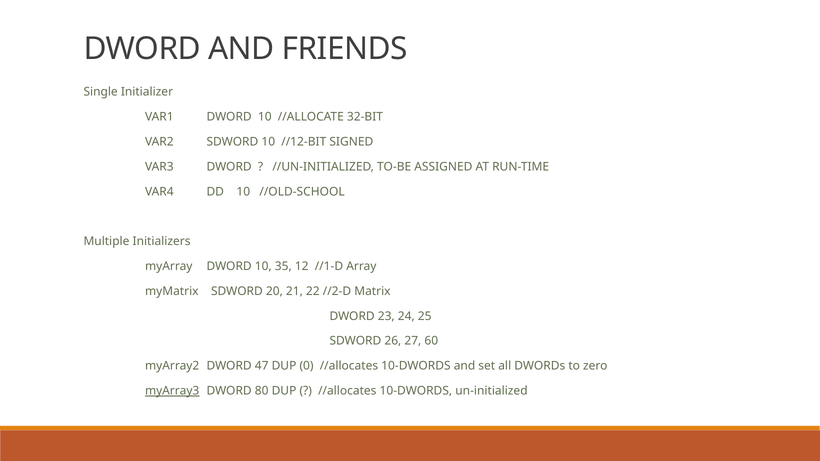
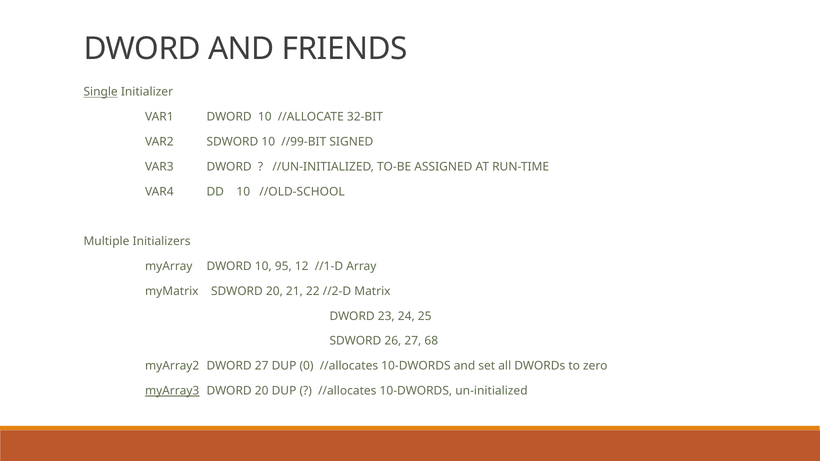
Single underline: none -> present (101, 92)
//12-BIT: //12-BIT -> //99-BIT (304, 142)
35: 35 -> 95 (283, 266)
60: 60 -> 68 (431, 341)
DWORD 47: 47 -> 27 (262, 366)
DWORD 80: 80 -> 20 (262, 391)
